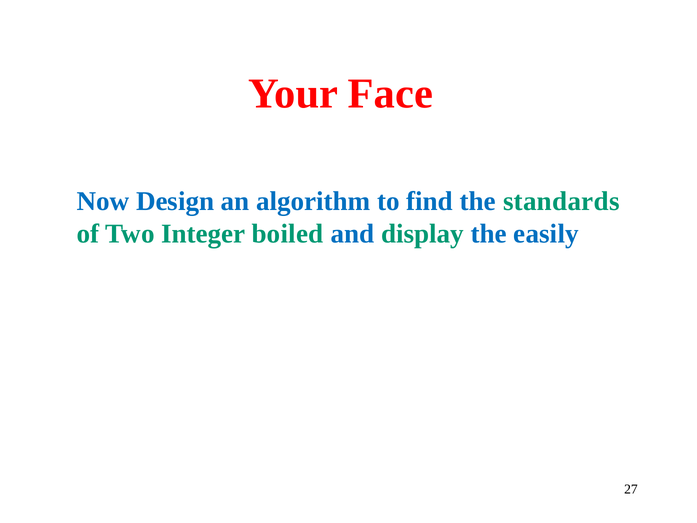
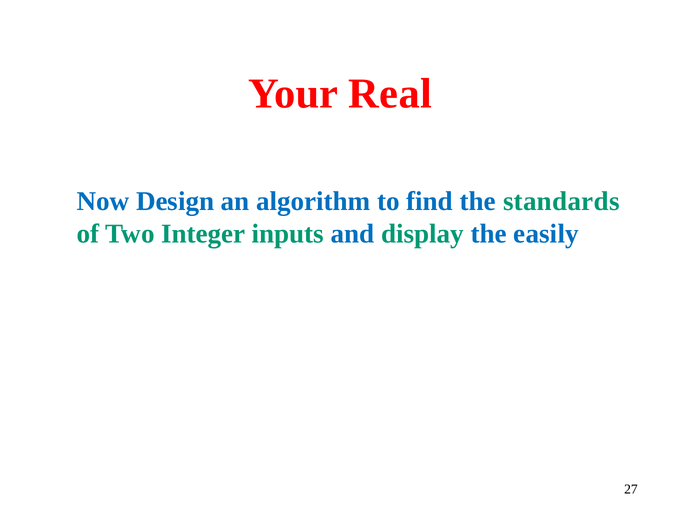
Face: Face -> Real (390, 93)
boiled: boiled -> inputs (288, 234)
